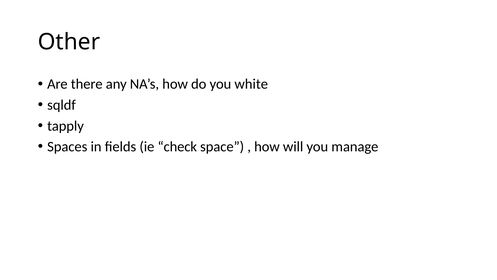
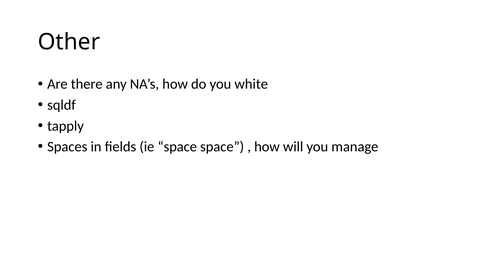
ie check: check -> space (177, 147)
